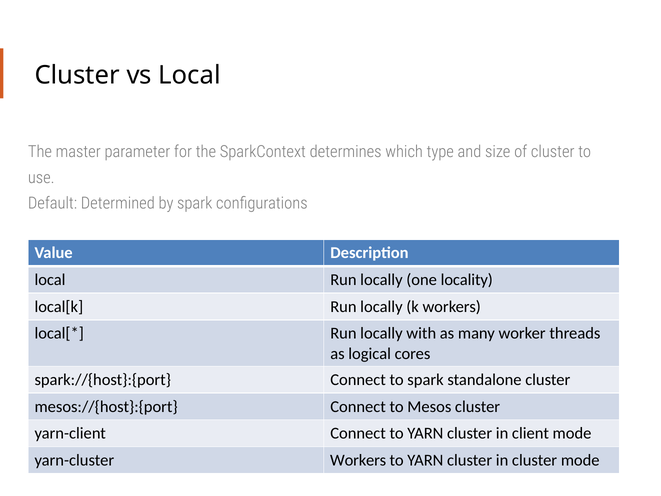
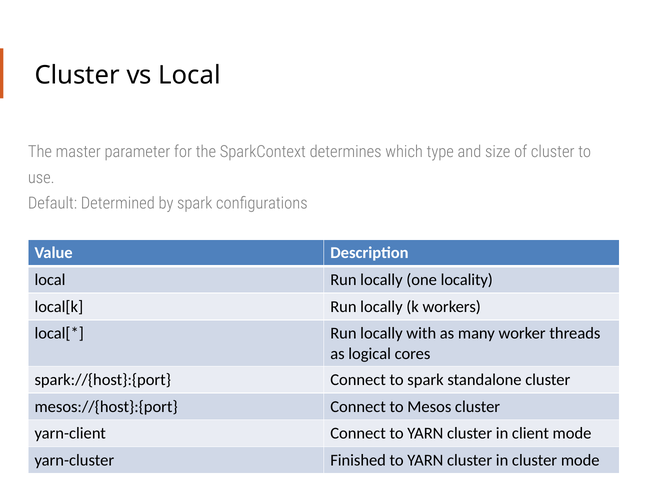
yarn-cluster Workers: Workers -> Finished (358, 460)
